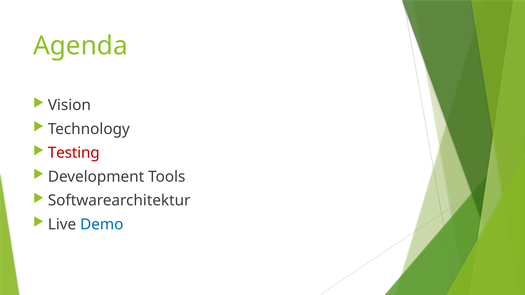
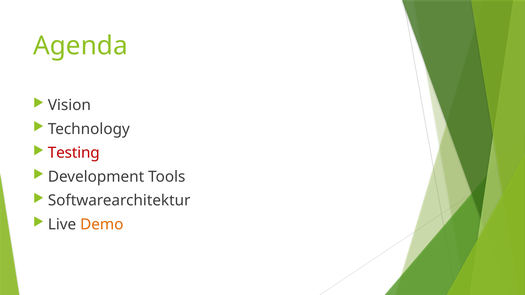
Demo colour: blue -> orange (102, 225)
